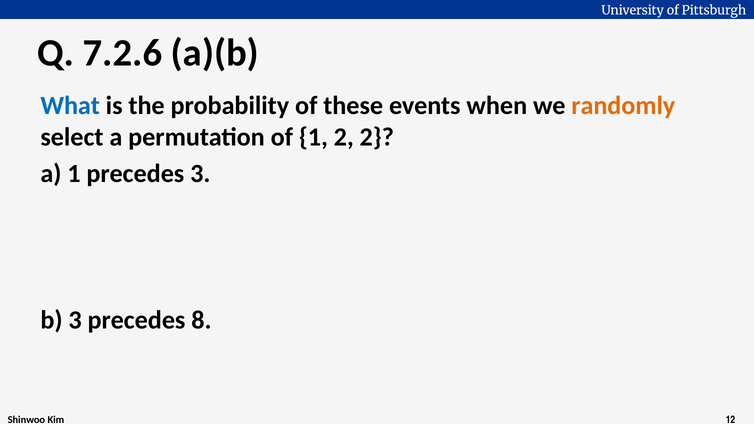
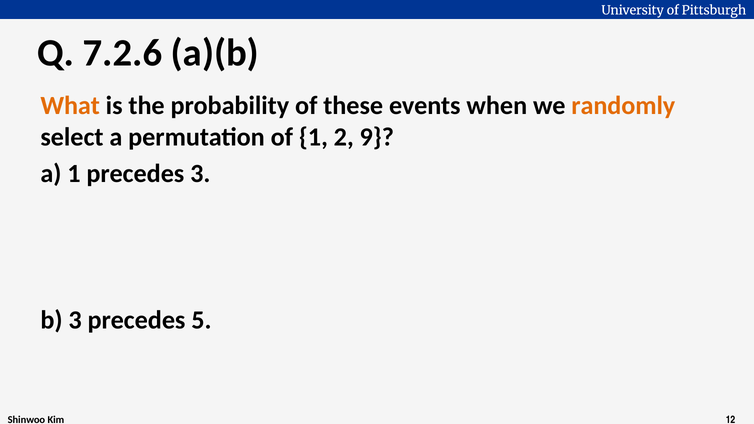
What colour: blue -> orange (70, 106)
2 2: 2 -> 9 (377, 137)
8: 8 -> 5 (201, 320)
